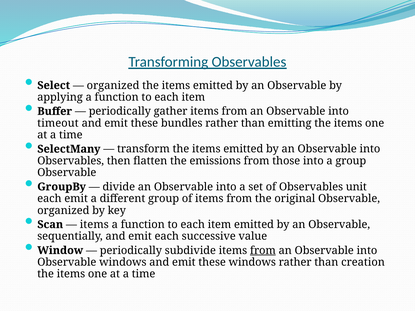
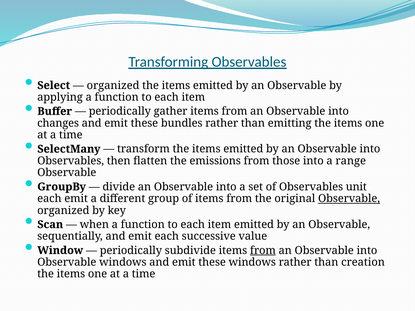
timeout: timeout -> changes (58, 123)
a group: group -> range (351, 161)
Observable underline: none -> present (349, 199)
items: items -> when (94, 225)
